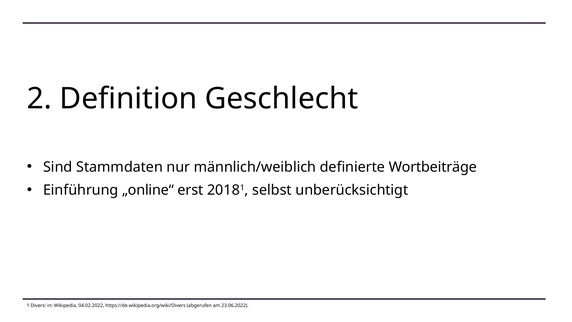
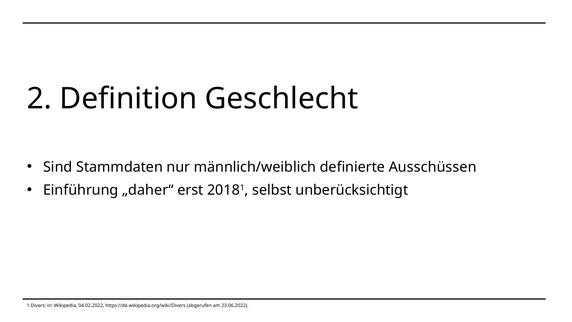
Wortbeiträge: Wortbeiträge -> Ausschüssen (433, 167)
„online“: „online“ -> „daher“ (148, 190)
